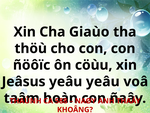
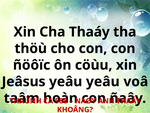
Cha Giaùo: Giaùo -> Thaáy (89, 32)
